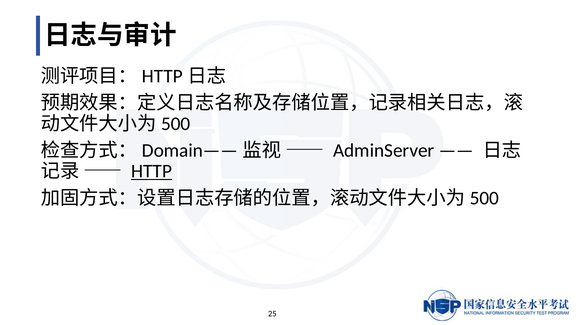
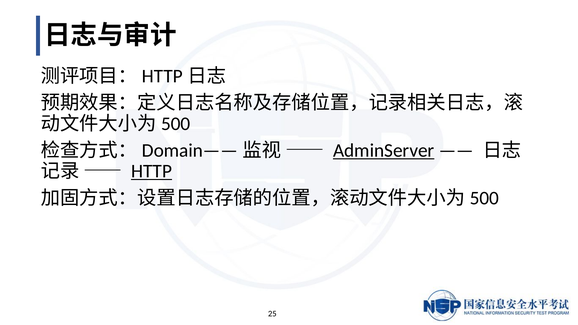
AdminServer underline: none -> present (384, 151)
